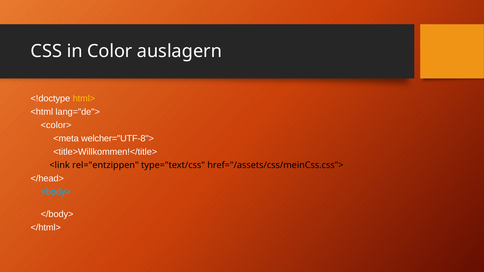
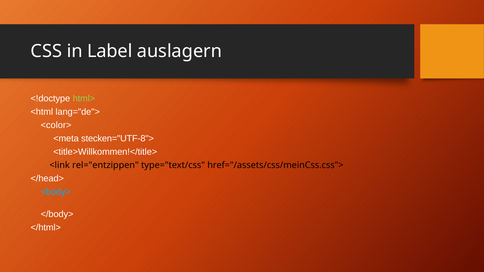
Color: Color -> Label (110, 51)
html> colour: yellow -> light green (84, 99)
welcher="UTF-8">: welcher="UTF-8"> -> stecken="UTF-8"> (118, 139)
